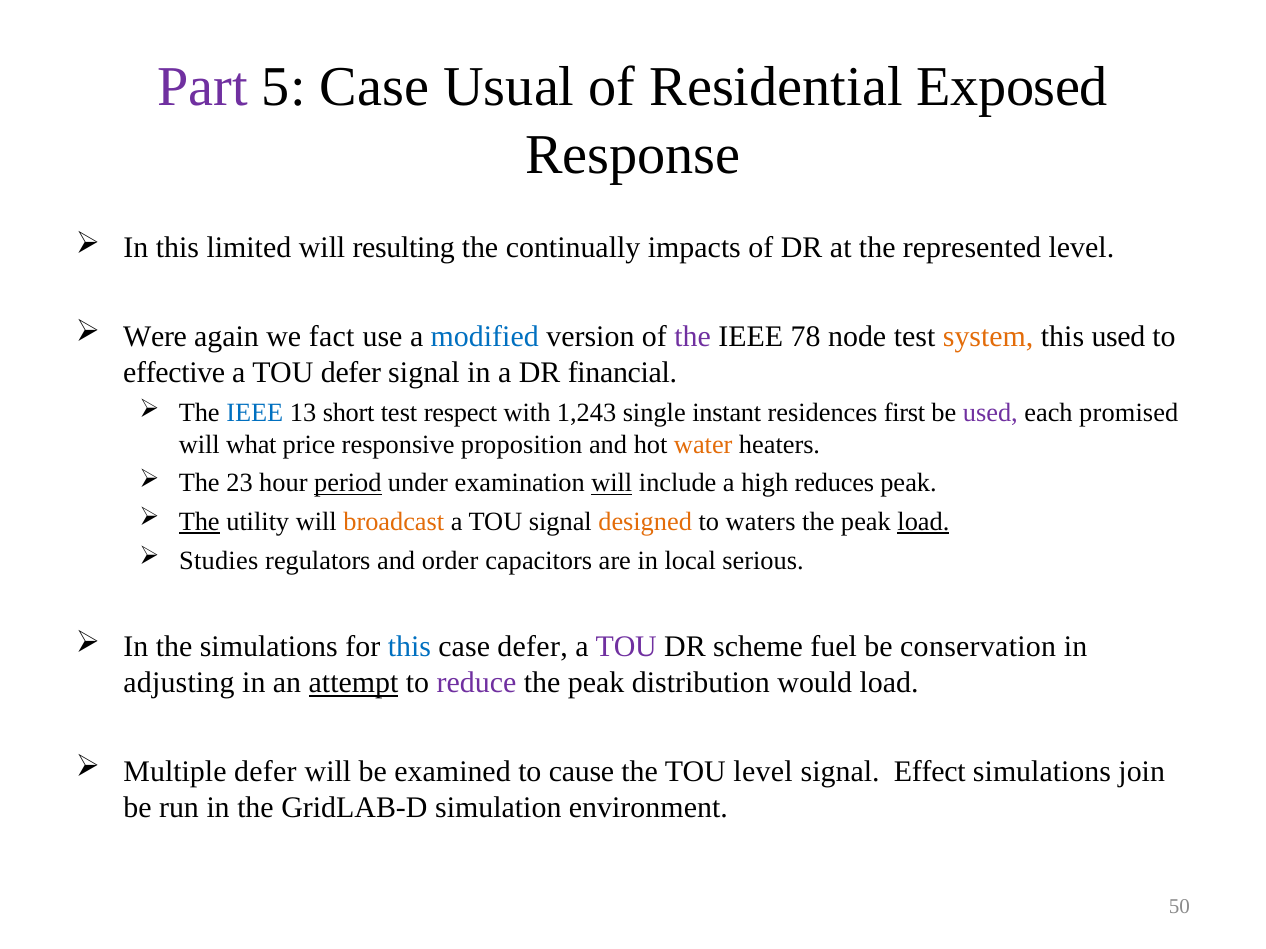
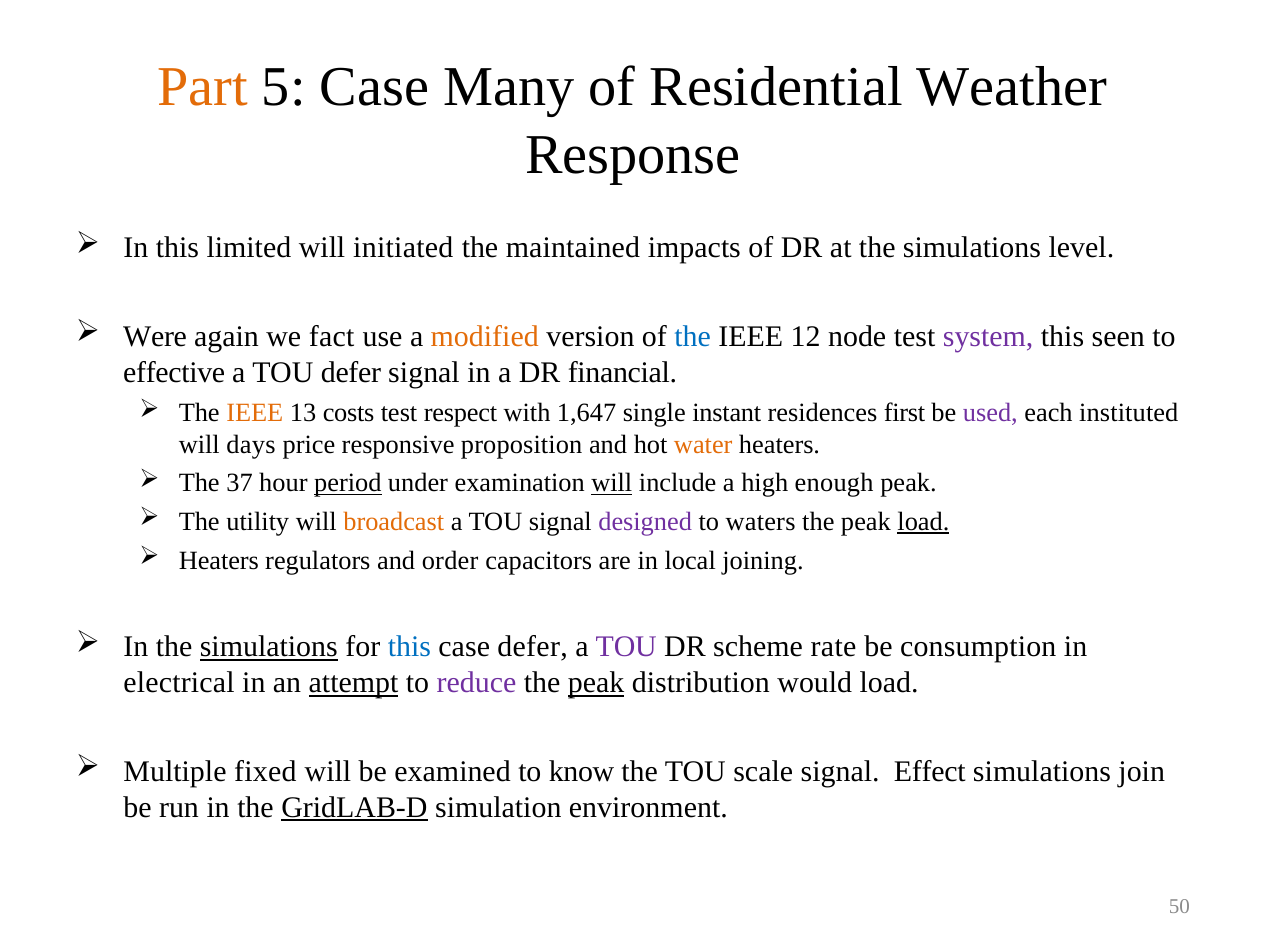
Part colour: purple -> orange (203, 87)
Usual: Usual -> Many (509, 87)
Exposed: Exposed -> Weather (1012, 87)
resulting: resulting -> initiated (403, 248)
continually: continually -> maintained (573, 248)
at the represented: represented -> simulations (972, 248)
modified colour: blue -> orange (485, 337)
the colour: purple -> blue (693, 337)
78: 78 -> 12 (806, 337)
system colour: orange -> purple (988, 337)
this used: used -> seen (1118, 337)
IEEE colour: blue -> orange (255, 413)
short: short -> costs (349, 413)
1,243: 1,243 -> 1,647 (587, 413)
promised: promised -> instituted (1129, 413)
what: what -> days (251, 445)
23: 23 -> 37 (239, 483)
reduces: reduces -> enough (834, 483)
The underline: present -> none (199, 522)
designed colour: orange -> purple (645, 522)
Studies: Studies -> Heaters (219, 561)
serious: serious -> joining (763, 561)
simulations underline: none -> present (269, 647)
fuel: fuel -> rate (834, 647)
conservation: conservation -> consumption (978, 647)
adjusting: adjusting -> electrical (179, 683)
peak underline: none -> present (596, 683)
Multiple defer: defer -> fixed (265, 772)
cause: cause -> know (582, 772)
TOU level: level -> scale (763, 772)
GridLAB-D underline: none -> present (354, 808)
